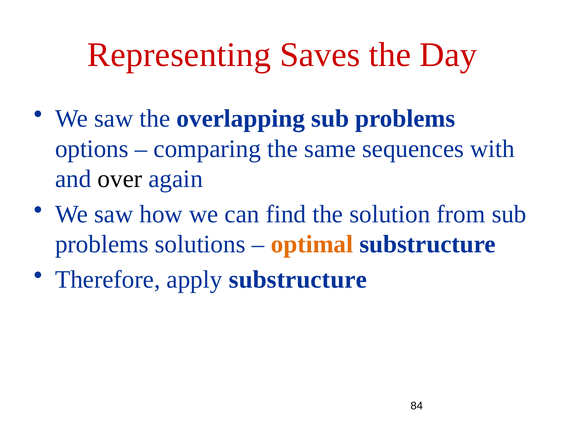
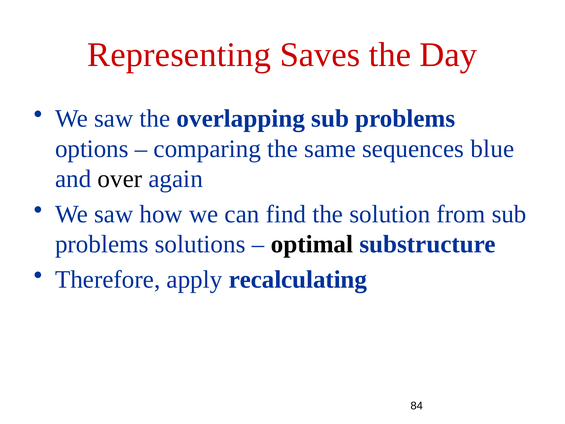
with: with -> blue (492, 149)
optimal colour: orange -> black (312, 244)
apply substructure: substructure -> recalculating (298, 279)
